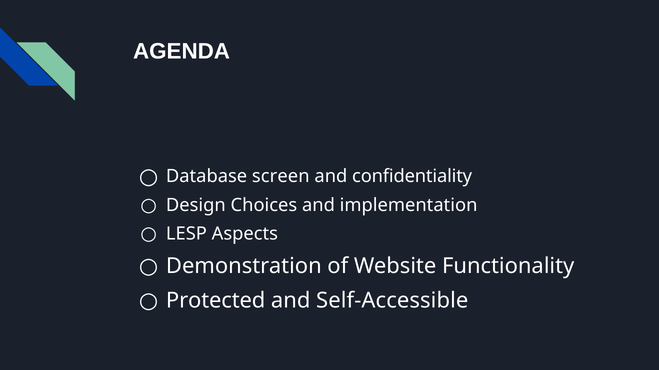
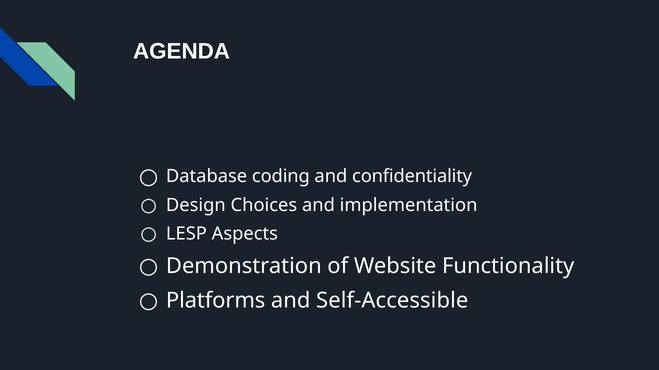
screen: screen -> coding (281, 177)
Protected: Protected -> Platforms (216, 301)
